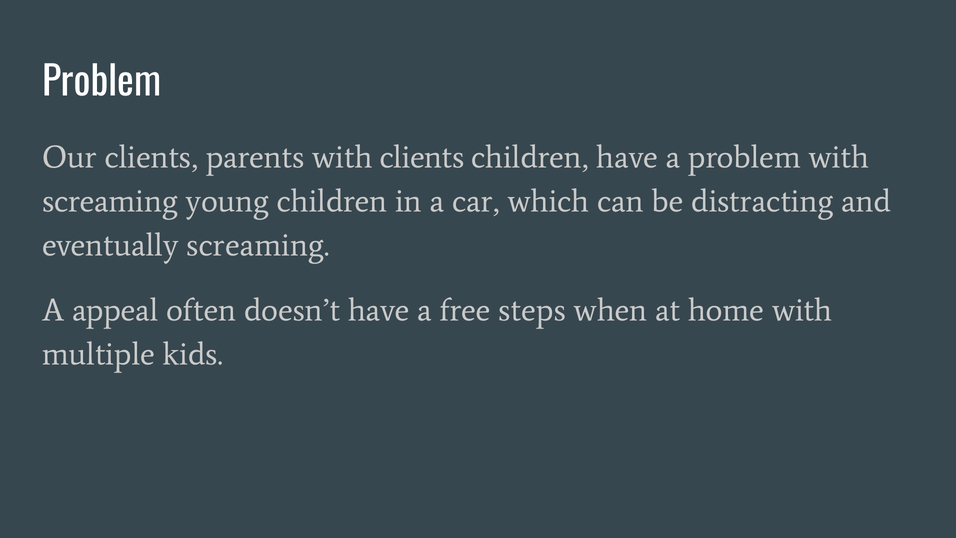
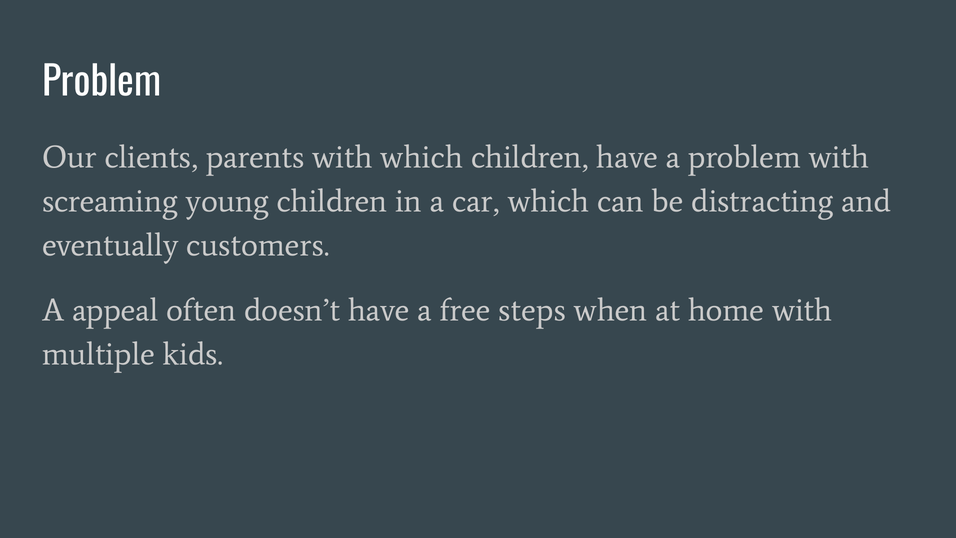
with clients: clients -> which (422, 157)
eventually screaming: screaming -> customers (258, 245)
